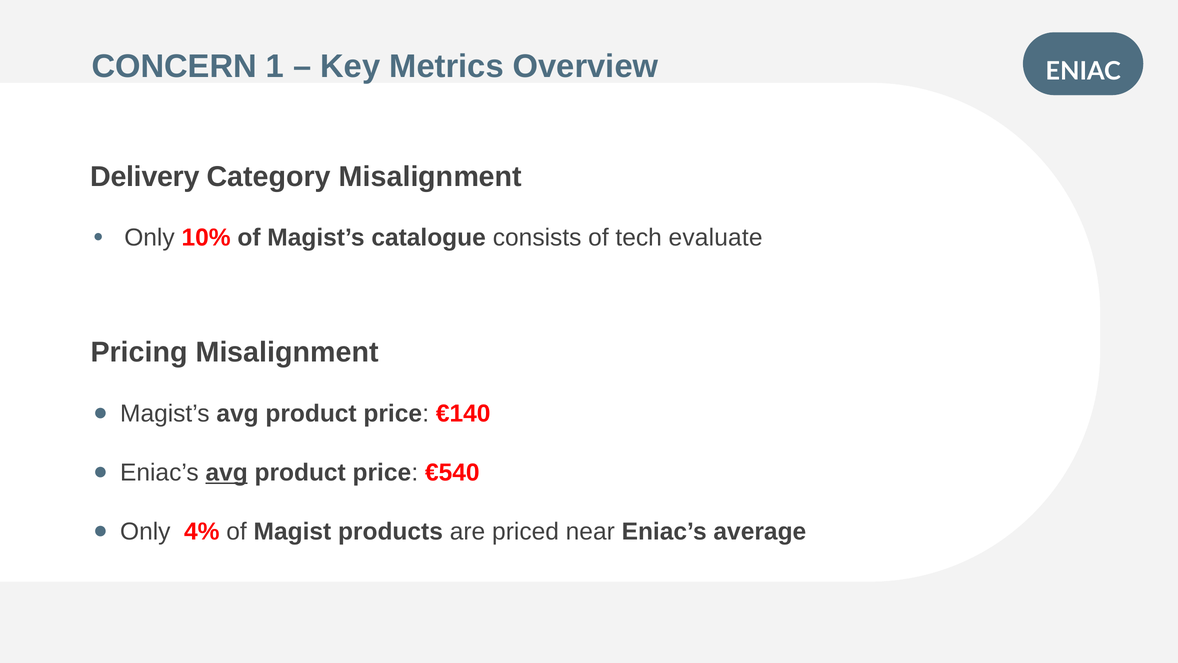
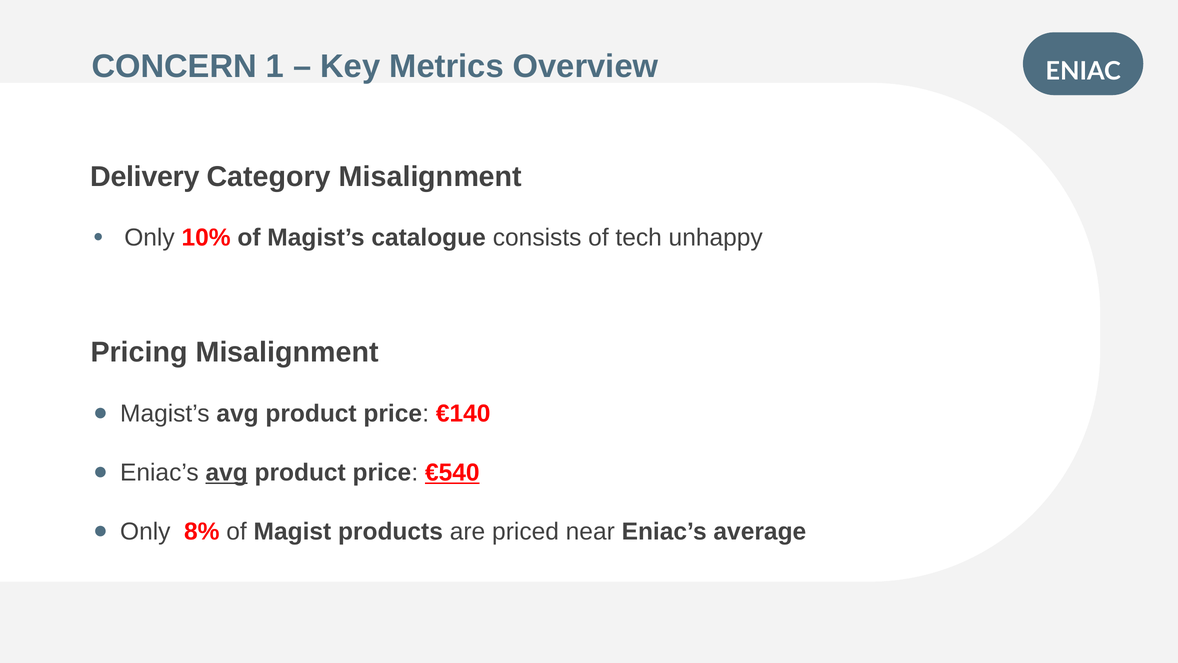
evaluate: evaluate -> unhappy (716, 238)
€540 underline: none -> present (452, 472)
4%: 4% -> 8% (202, 531)
